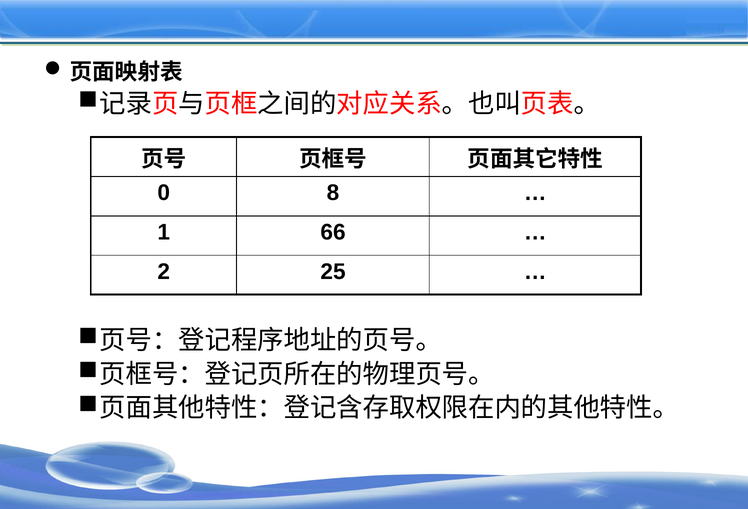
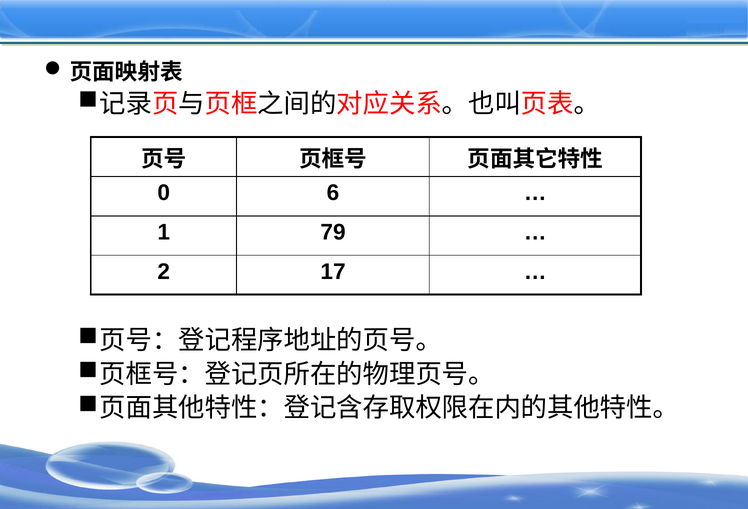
8: 8 -> 6 (333, 193)
66: 66 -> 79 (333, 232)
25: 25 -> 17 (333, 272)
